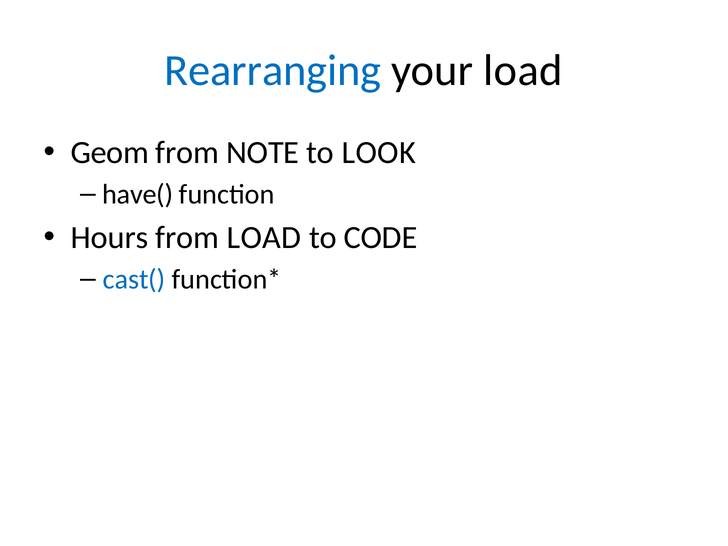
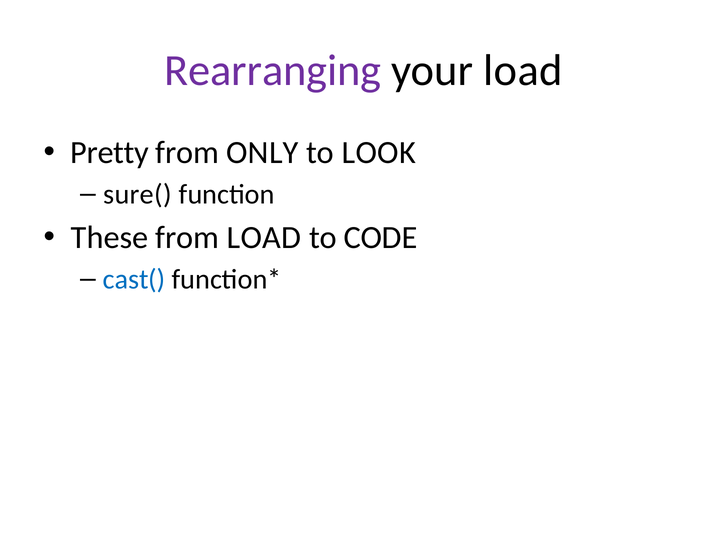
Rearranging colour: blue -> purple (273, 70)
Geom: Geom -> Pretty (110, 153)
NOTE: NOTE -> ONLY (263, 153)
have(: have( -> sure( (138, 195)
Hours: Hours -> These (110, 238)
